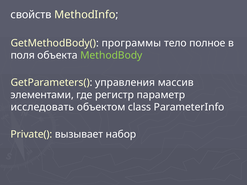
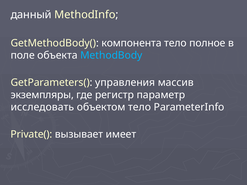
свойств: свойств -> данный (31, 15)
программы: программы -> компонента (132, 43)
поля: поля -> поле (23, 55)
MethodBody colour: light green -> light blue (111, 55)
элементами: элементами -> экземпляры (42, 95)
объектом class: class -> тело (139, 107)
набор: набор -> имеет (121, 135)
